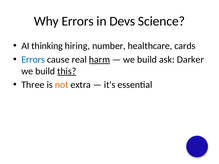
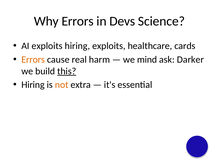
AI thinking: thinking -> exploits (47, 46)
hiring number: number -> exploits (109, 46)
Errors colour: blue -> orange (33, 60)
harm underline: present -> none (99, 60)
build: build -> mind (147, 60)
Three: Three -> Hiring (33, 85)
